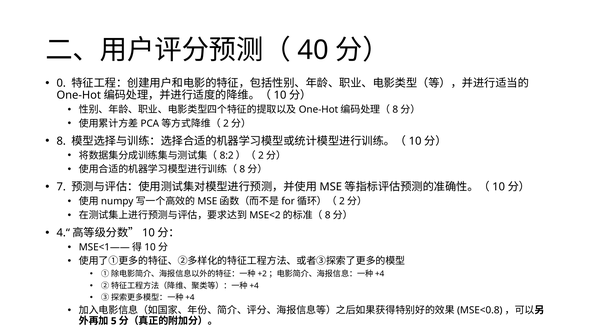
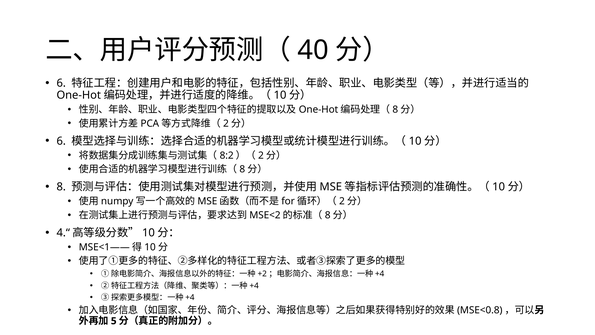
0: 0 -> 6 (61, 83)
8: 8 -> 6 (61, 141)
7: 7 -> 8 (61, 187)
